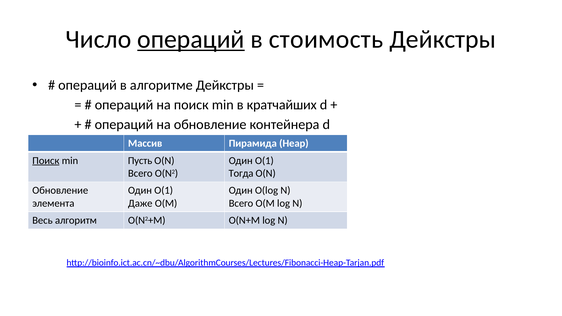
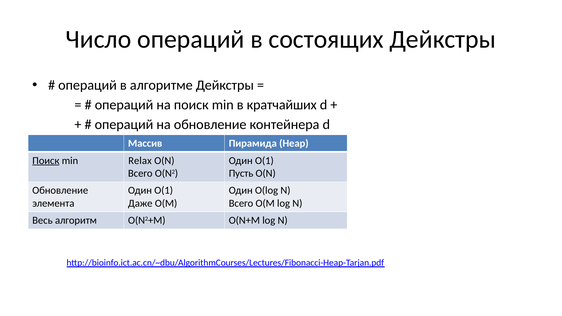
операций underline: present -> none (191, 39)
стоимость: стоимость -> состоящих (326, 39)
Пусть: Пусть -> Relax (140, 161)
Тогда: Тогда -> Пусть (241, 173)
